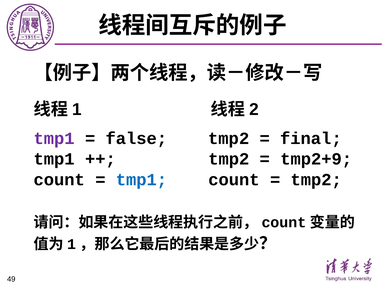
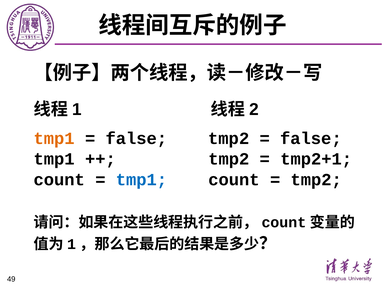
tmp1 colour: purple -> orange (54, 138)
final: final -> false (311, 138)
tmp2+9: tmp2+9 -> tmp2+1 (316, 159)
